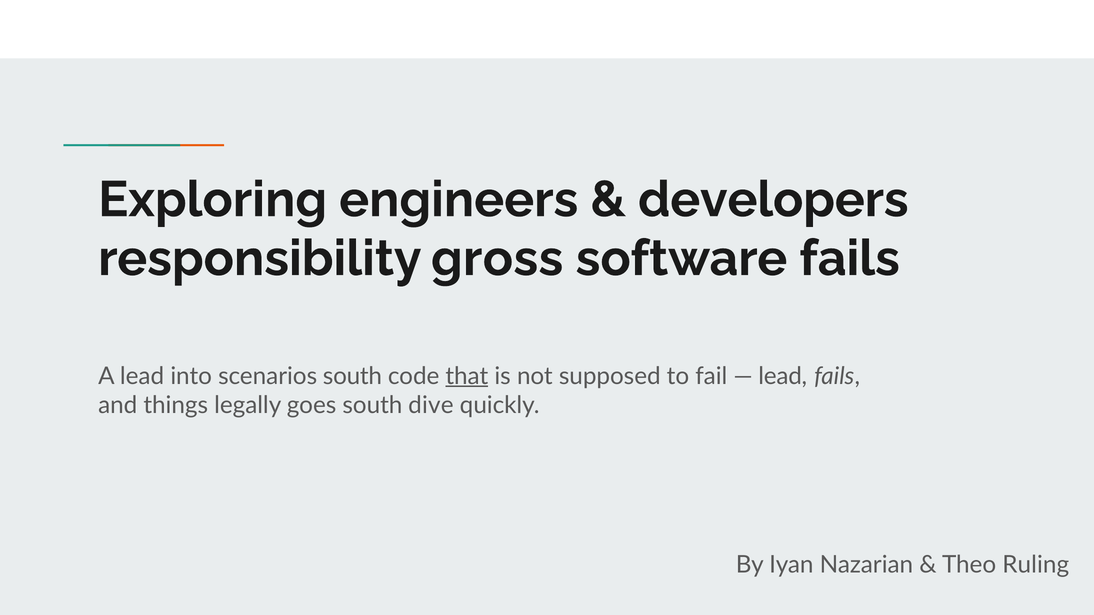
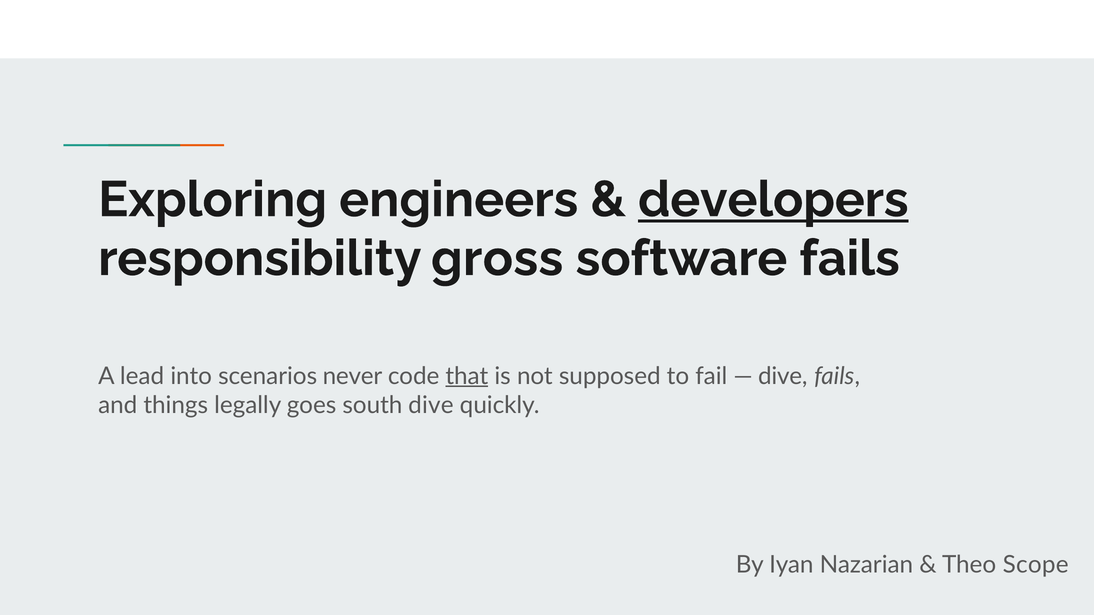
developers underline: none -> present (773, 200)
scenarios south: south -> never (352, 376)
lead: lead -> dive (783, 376)
Ruling: Ruling -> Scope (1036, 565)
